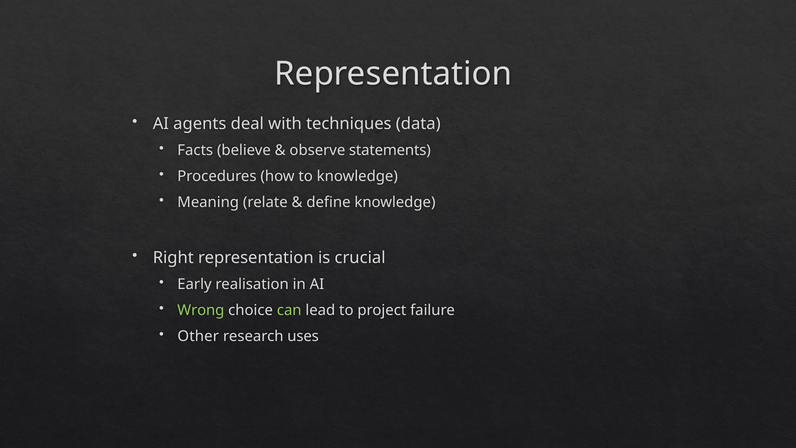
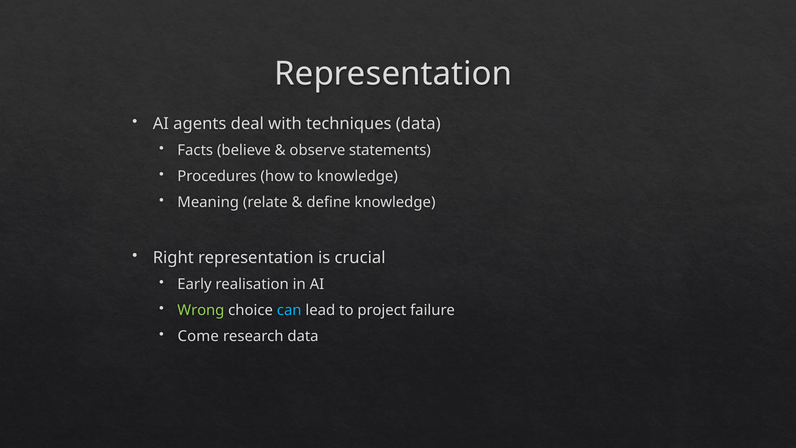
can colour: light green -> light blue (289, 310)
Other: Other -> Come (198, 336)
research uses: uses -> data (303, 336)
